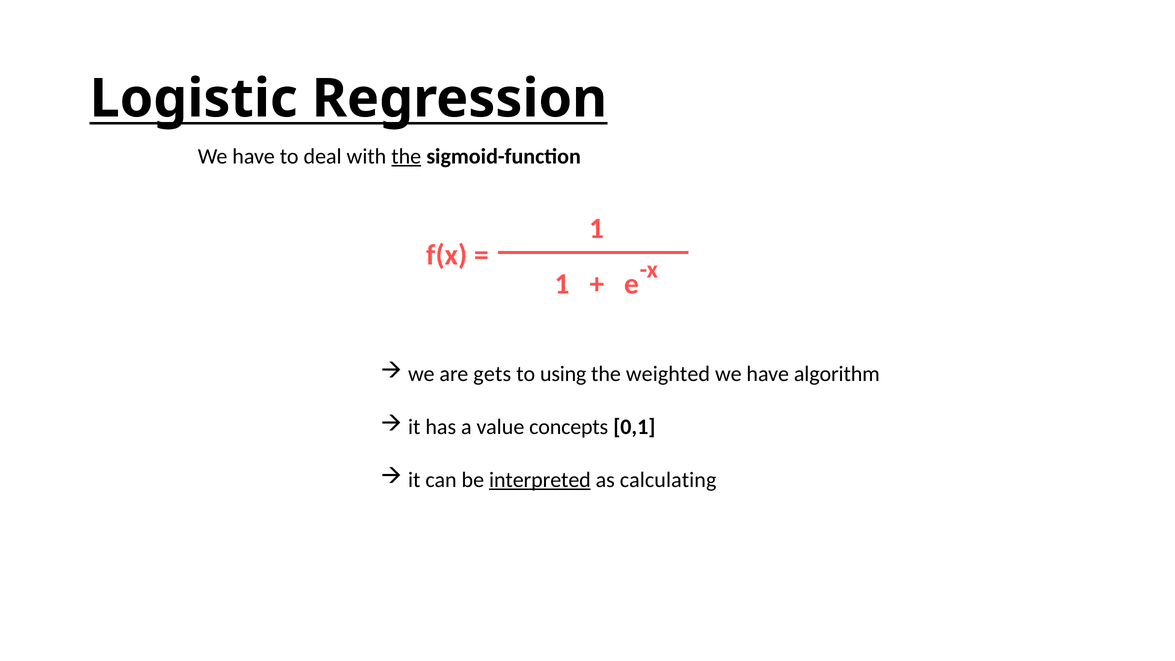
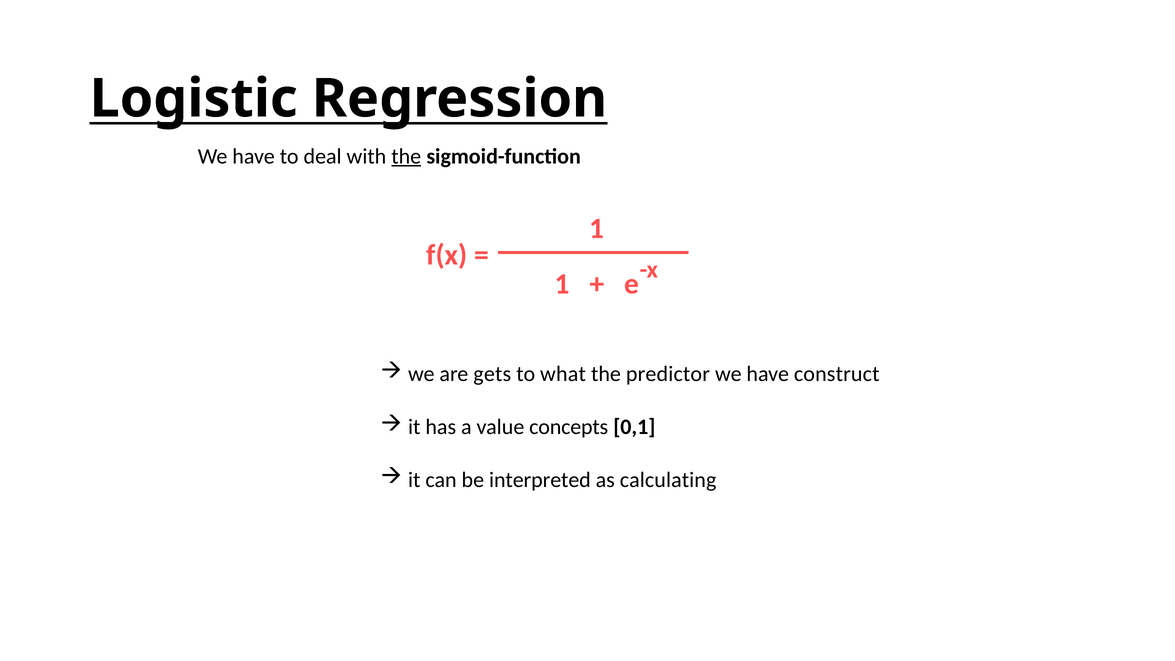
using: using -> what (563, 374)
weighted: weighted -> predictor (668, 374)
algorithm: algorithm -> construct (837, 374)
interpreted underline: present -> none (540, 480)
